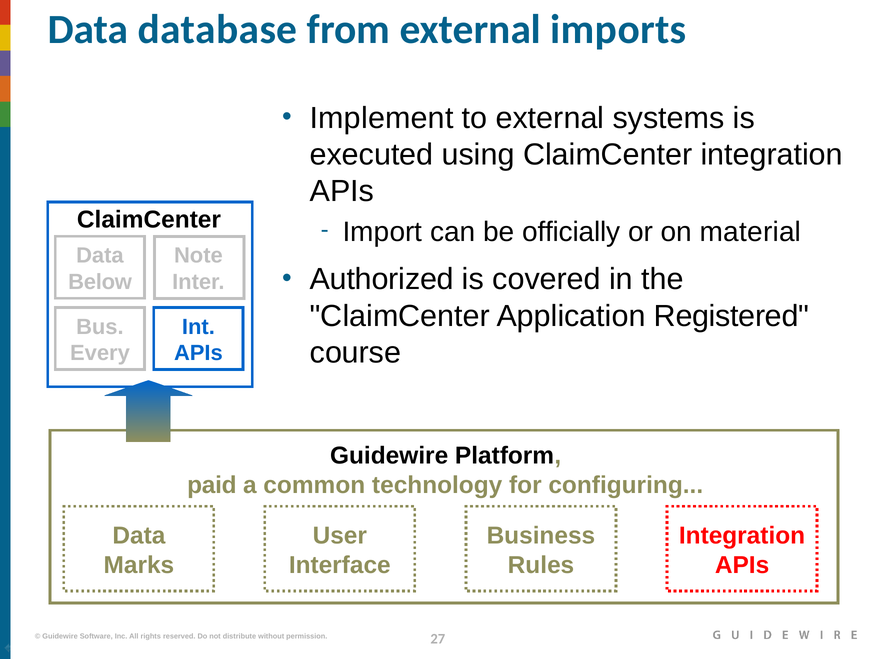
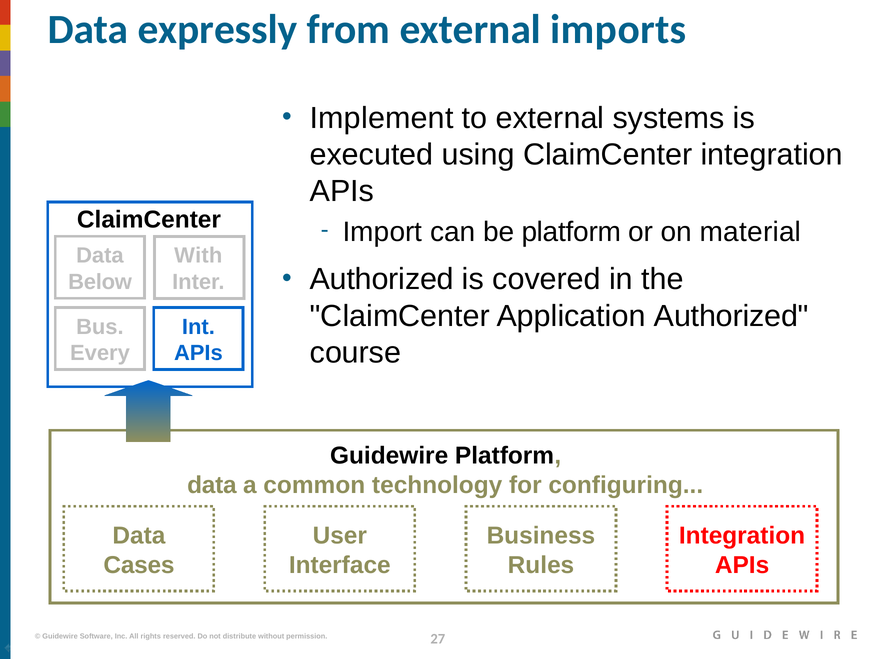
database: database -> expressly (218, 30)
be officially: officially -> platform (571, 232)
Note: Note -> With (198, 256)
Application Registered: Registered -> Authorized (731, 316)
paid: paid -> data (212, 485)
Marks: Marks -> Cases (139, 565)
